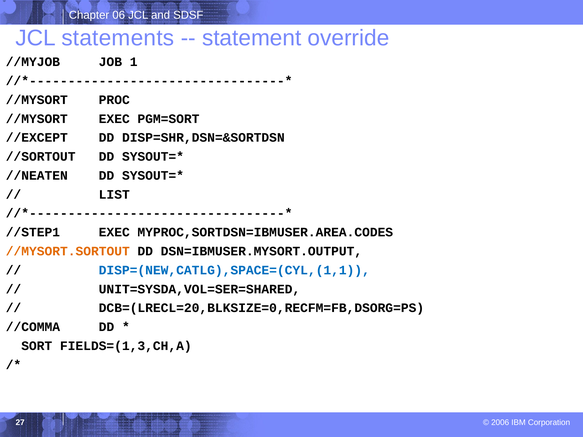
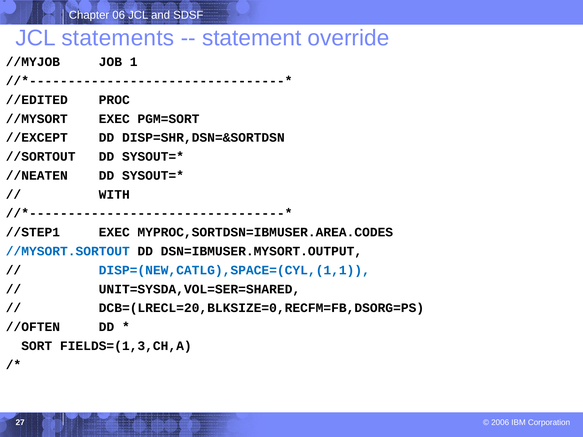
//MYSORT: //MYSORT -> //EDITED (37, 100)
LIST: LIST -> WITH (114, 195)
//MYSORT.SORTOUT colour: orange -> blue (68, 251)
//COMMA: //COMMA -> //OFTEN (33, 327)
